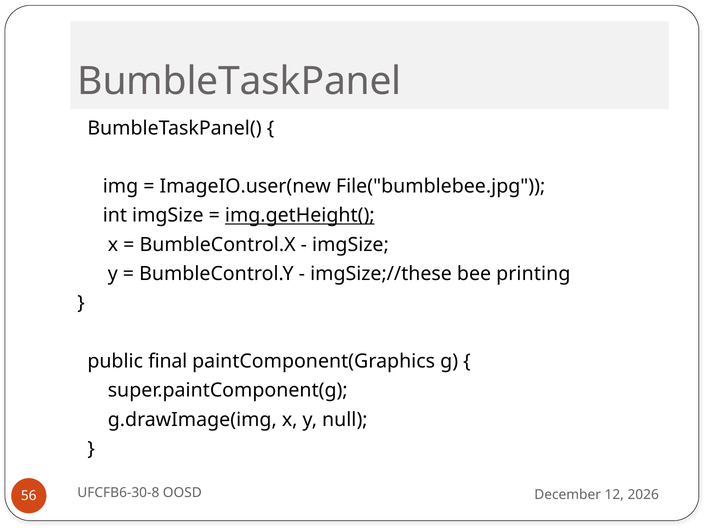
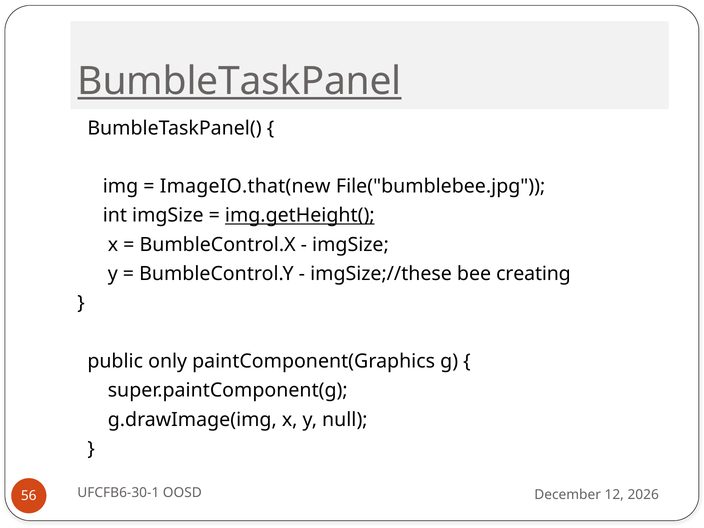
BumbleTaskPanel underline: none -> present (239, 81)
ImageIO.user(new: ImageIO.user(new -> ImageIO.that(new (245, 186)
printing: printing -> creating (533, 274)
final: final -> only (168, 361)
UFCFB6-30-8: UFCFB6-30-8 -> UFCFB6-30-1 (118, 493)
